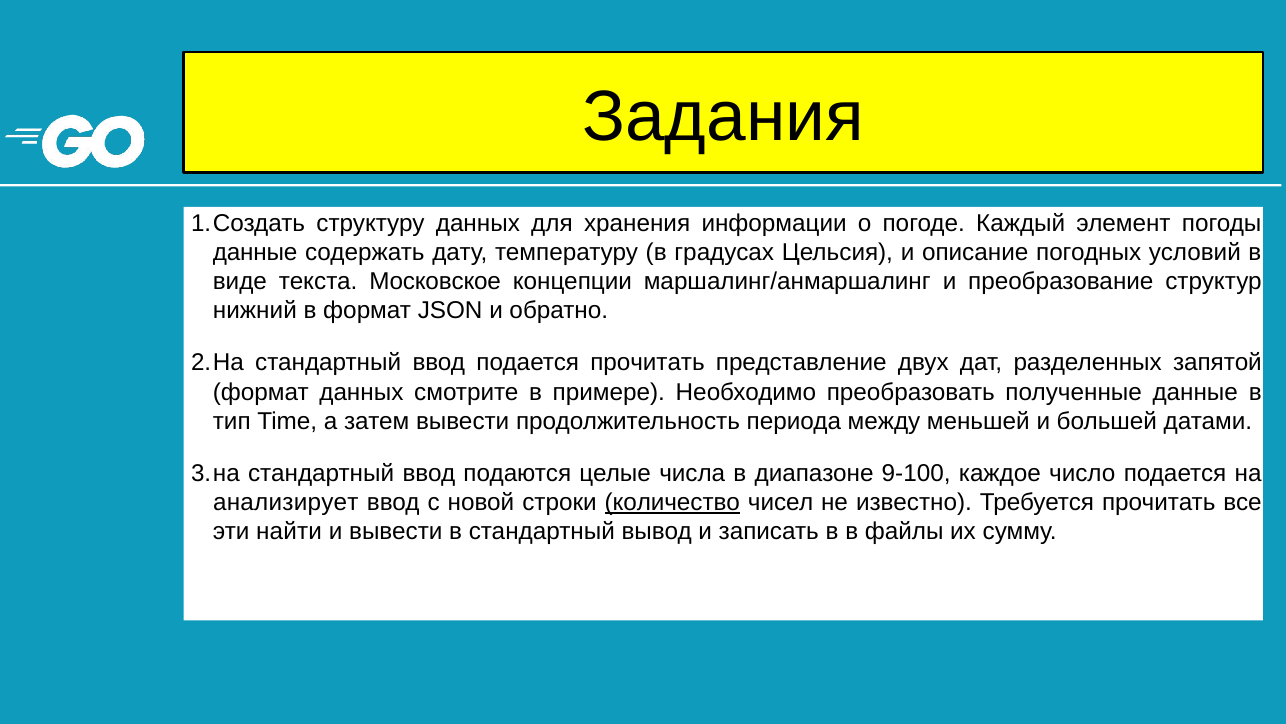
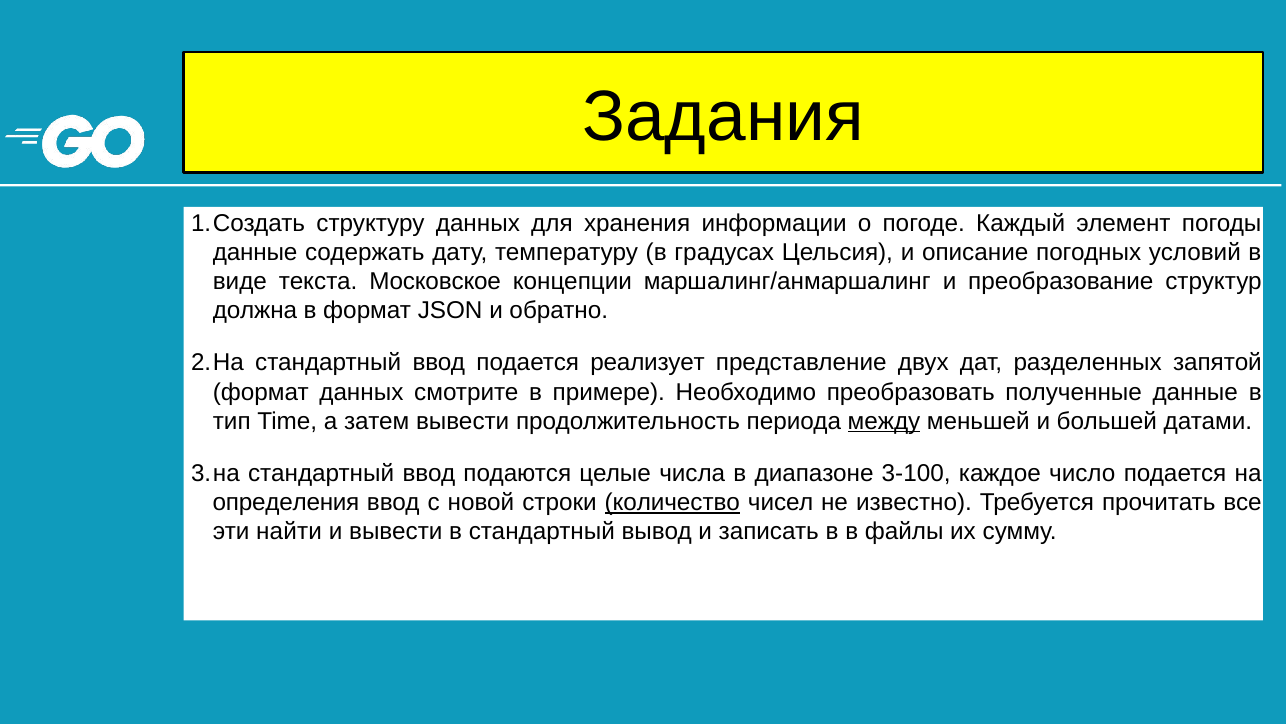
нижний: нижний -> должна (255, 310)
подается прочитать: прочитать -> реализует (648, 363)
между underline: none -> present (884, 421)
9-100: 9-100 -> 3-100 (916, 473)
анализирует: анализирует -> определения (286, 502)
